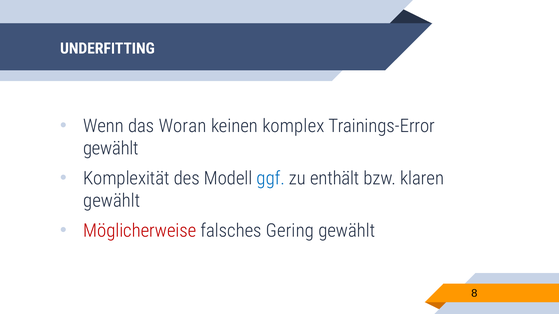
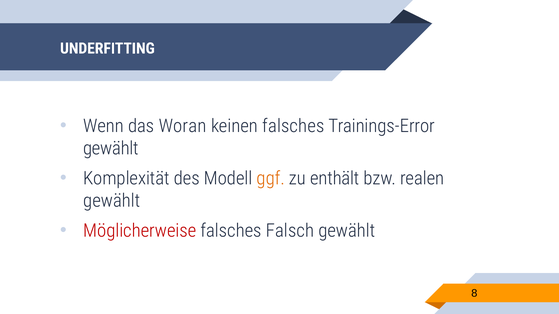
keinen komplex: komplex -> falsches (293, 126)
ggf colour: blue -> orange (271, 179)
klaren: klaren -> realen (422, 179)
Gering: Gering -> Falsch (290, 231)
